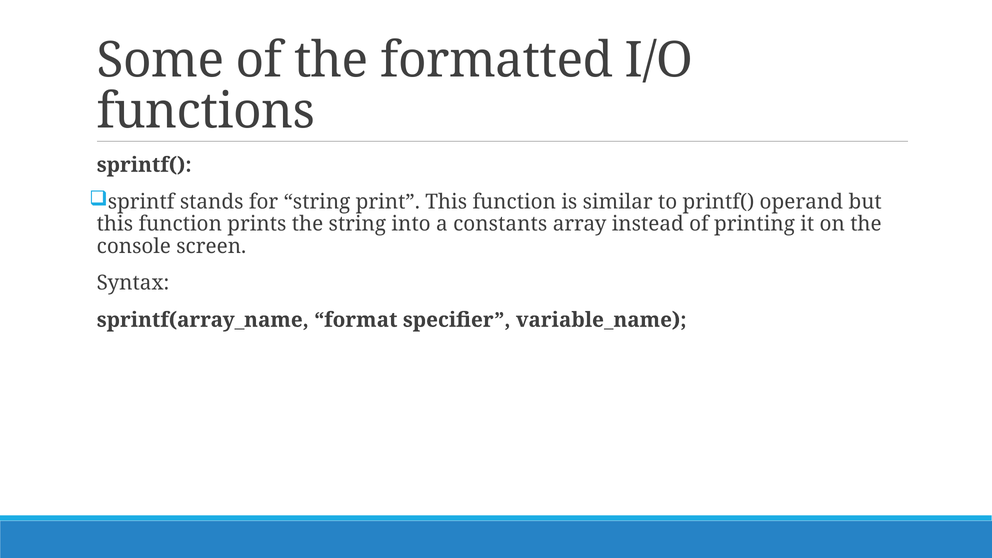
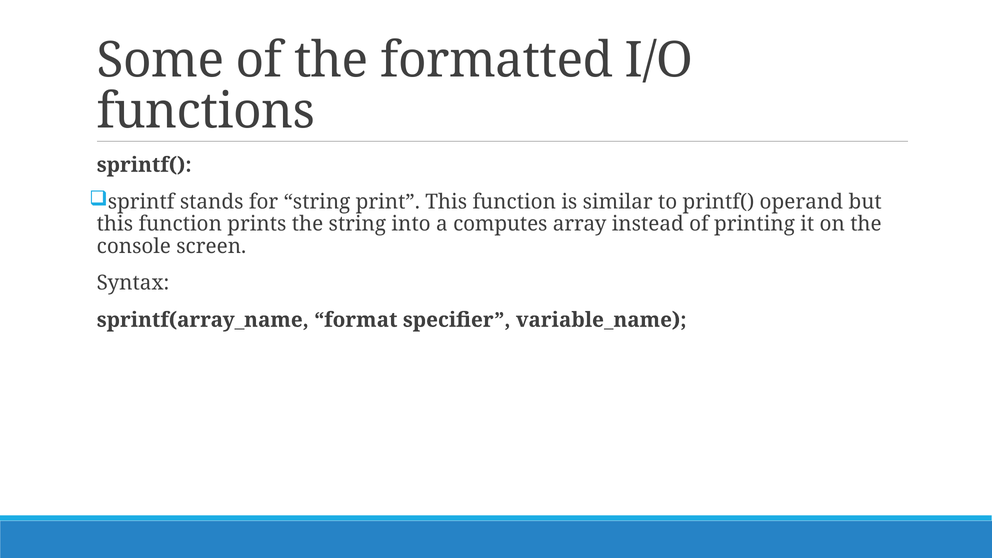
constants: constants -> computes (500, 224)
